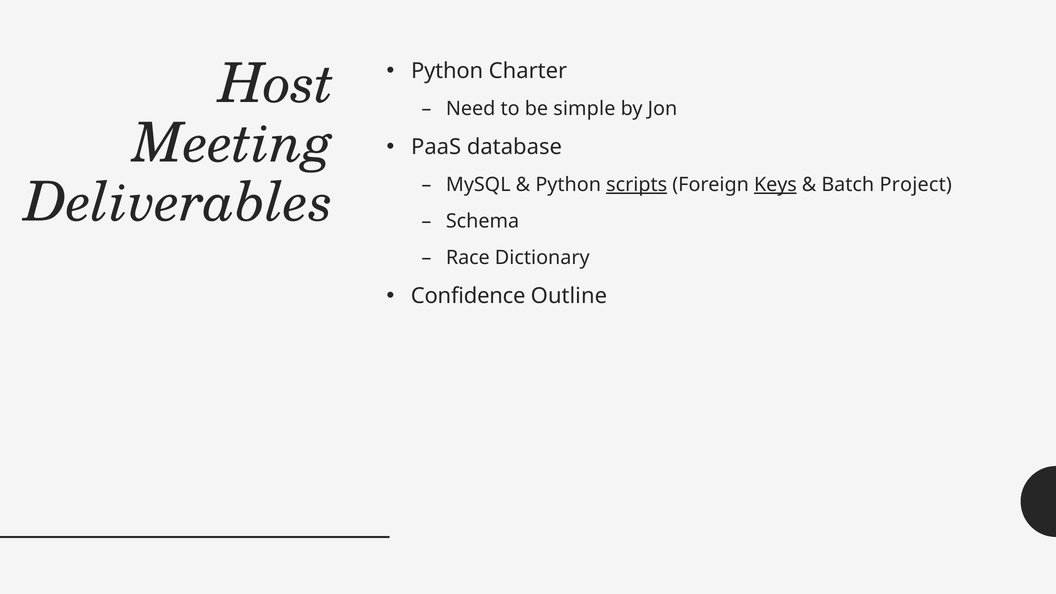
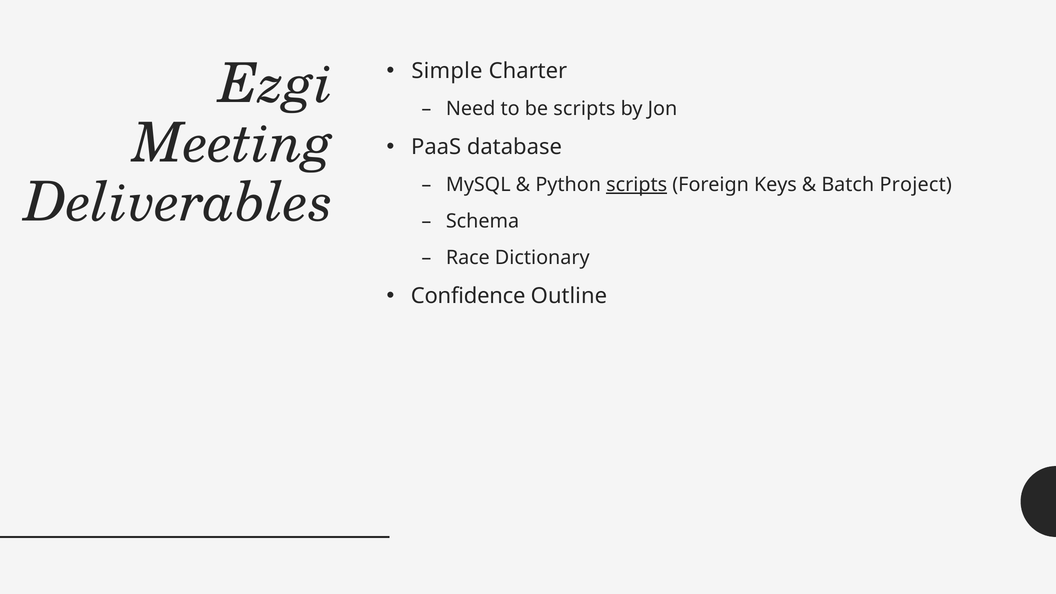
Python: Python -> Simple (447, 71)
Host: Host -> Ezgi (276, 84)
be simple: simple -> scripts (584, 109)
Keys underline: present -> none (775, 185)
